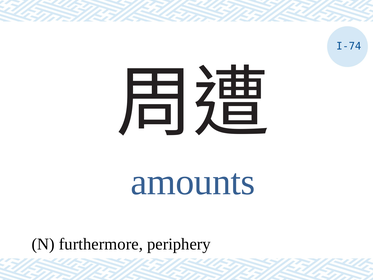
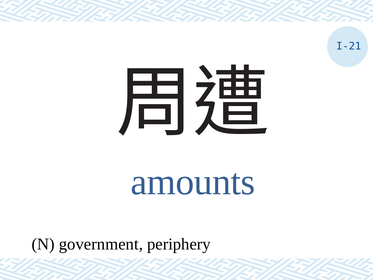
I-74: I-74 -> I-21 (349, 46)
furthermore: furthermore -> government (101, 244)
